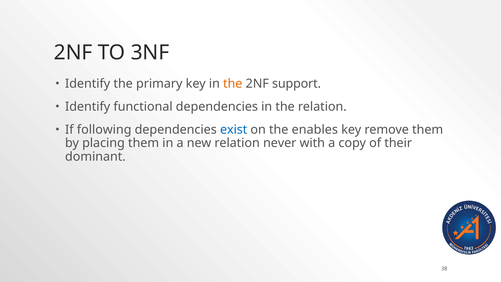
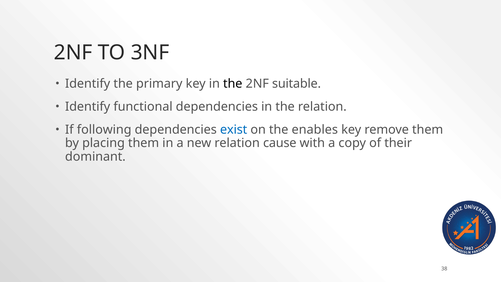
the colour: orange -> black (233, 84)
support: support -> suitable (297, 84)
never: never -> cause (280, 143)
